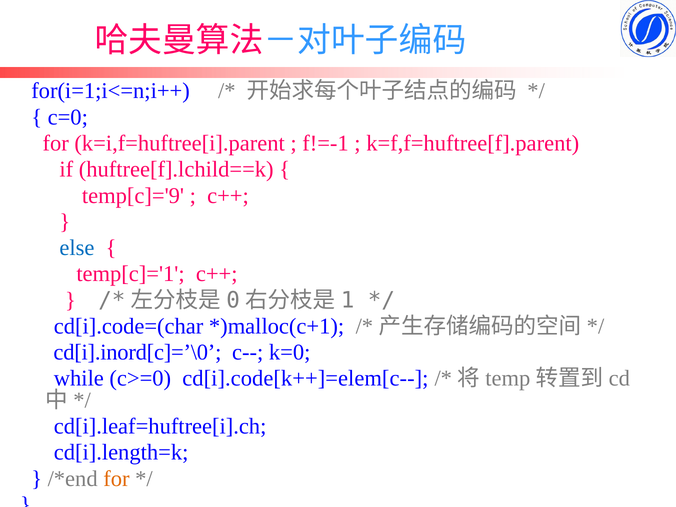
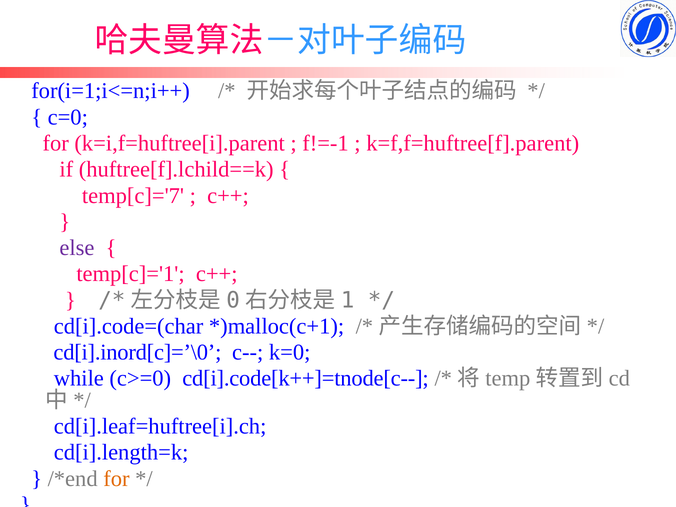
temp[c]='9: temp[c]='9 -> temp[c]='7 (133, 196)
else colour: blue -> purple (77, 248)
cd[i].code[k++]=elem[c--: cd[i].code[k++]=elem[c-- -> cd[i].code[k++]=tnode[c-- (306, 379)
